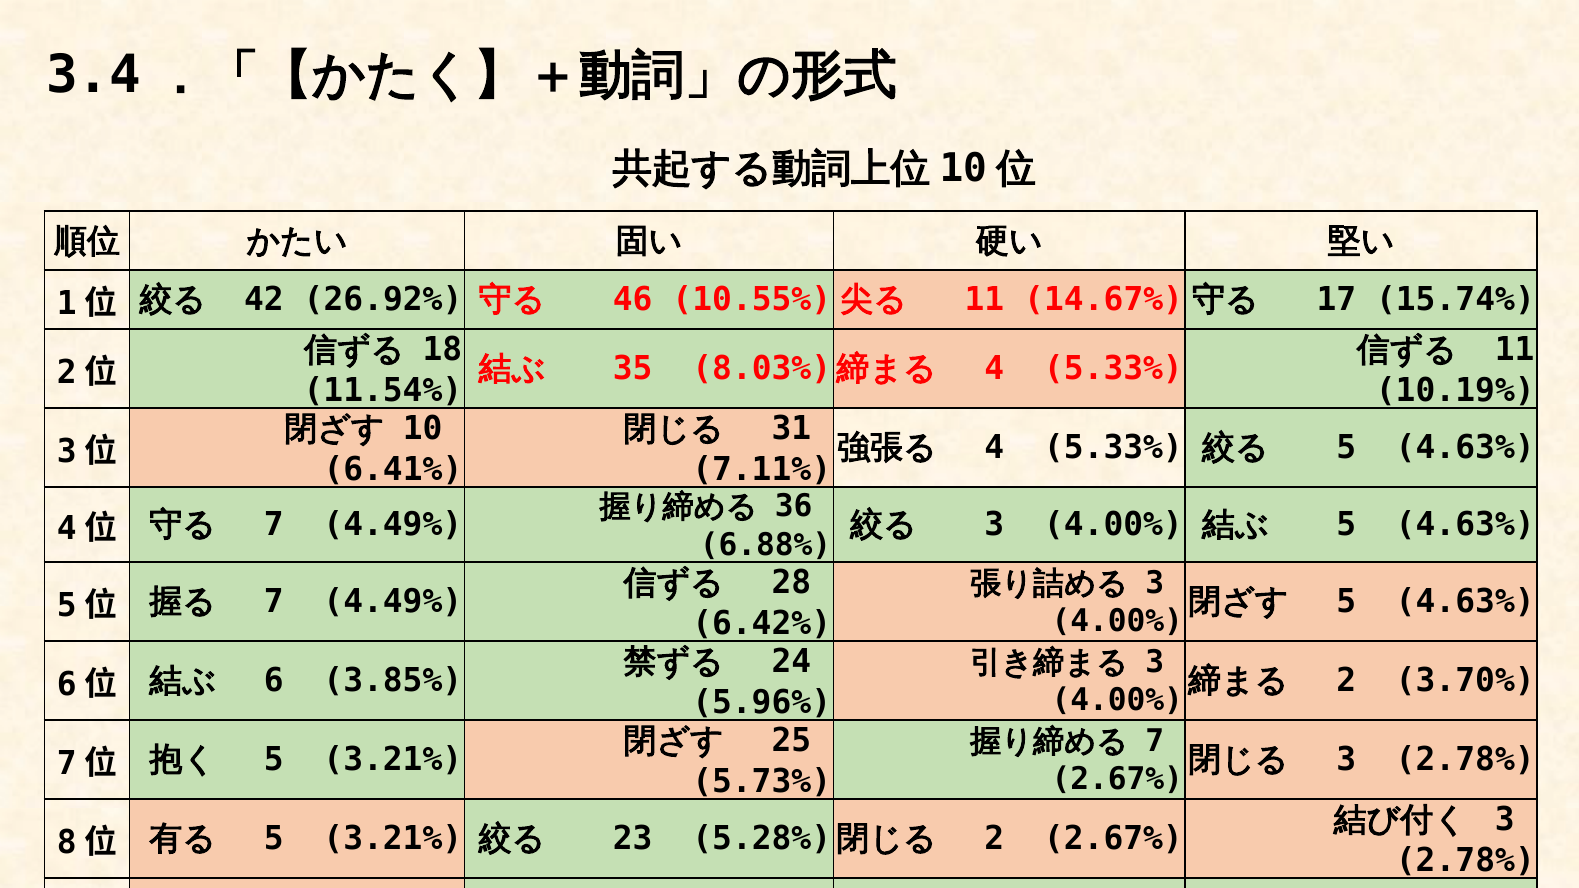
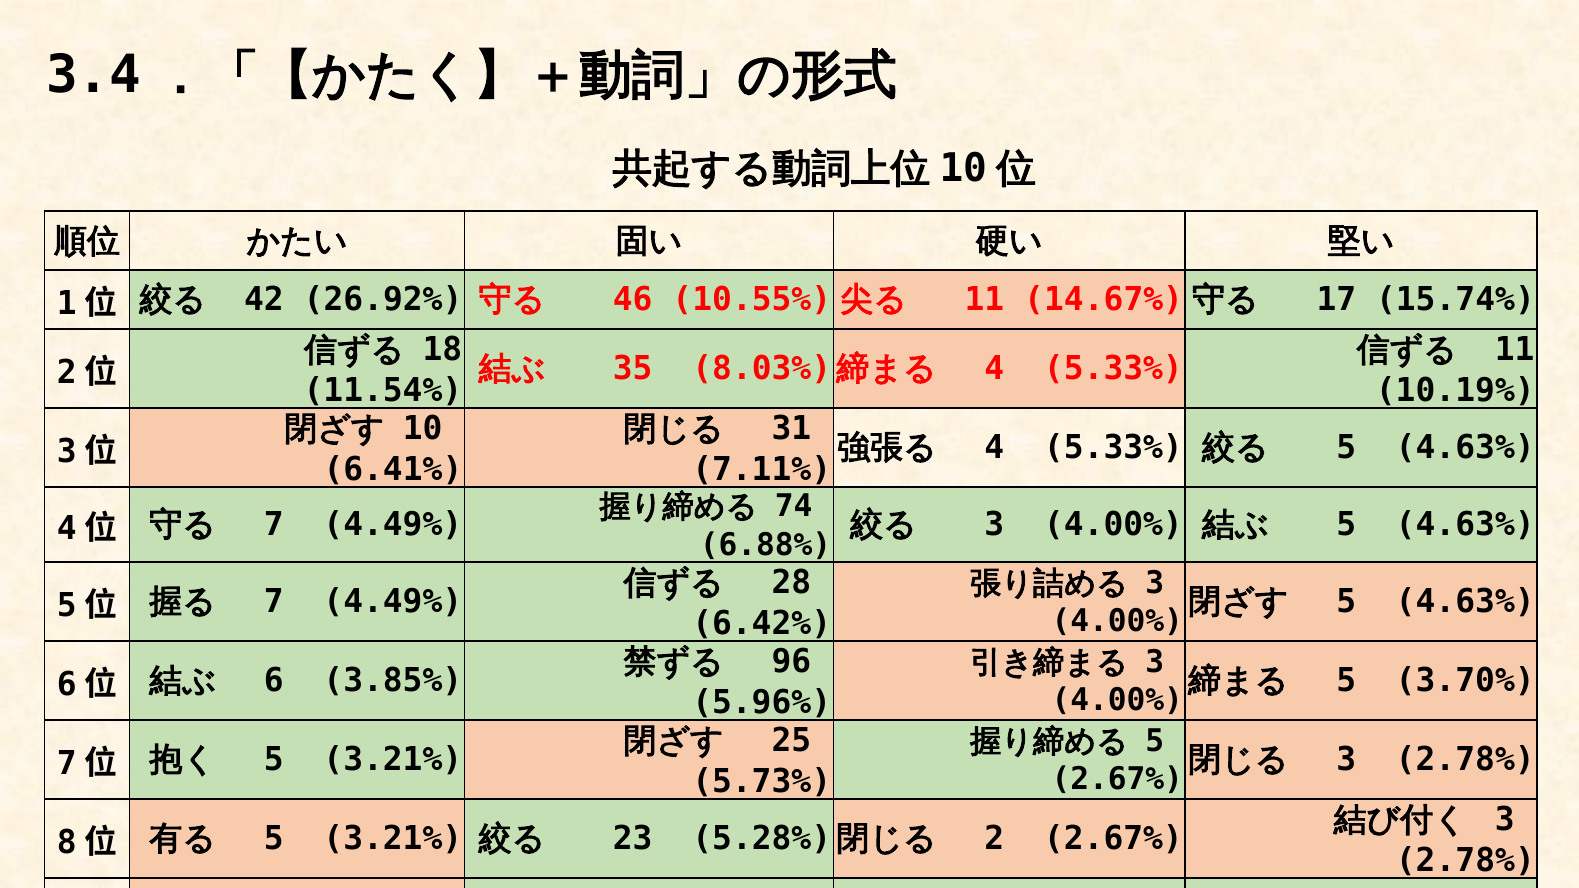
36: 36 -> 74 (794, 507)
24: 24 -> 96 (791, 662)
2: 2 -> 5 (1346, 681)
7: 7 -> 5 (1155, 741)
